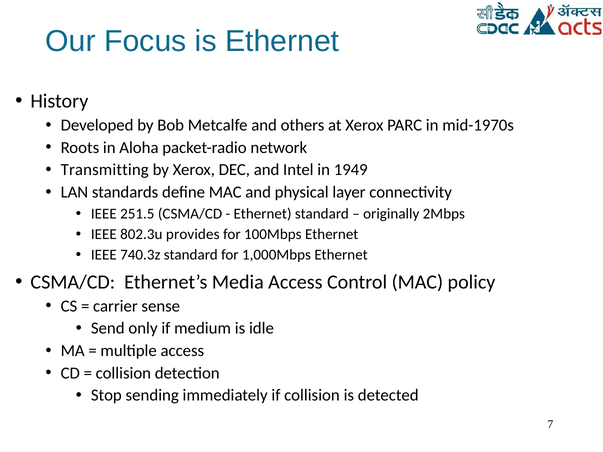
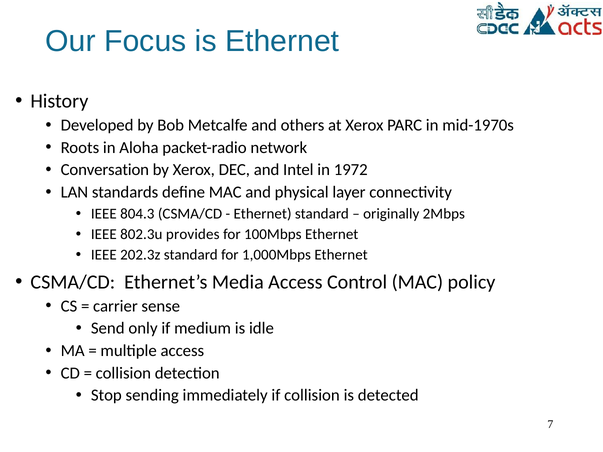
Transmitting: Transmitting -> Conversation (105, 170)
1949: 1949 -> 1972 (351, 170)
251.5: 251.5 -> 804.3 (137, 214)
740.3z: 740.3z -> 202.3z (140, 254)
